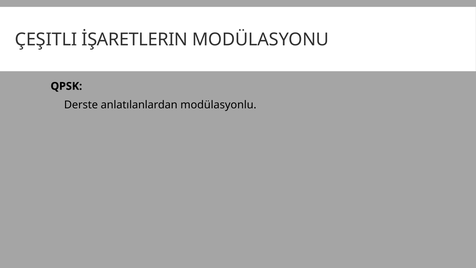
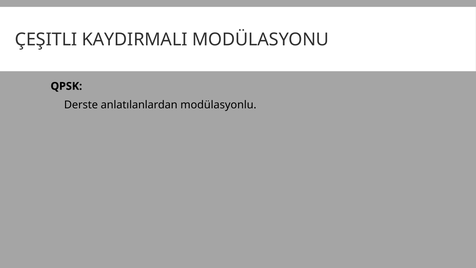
İŞARETLERIN: İŞARETLERIN -> KAYDIRMALI (135, 40)
